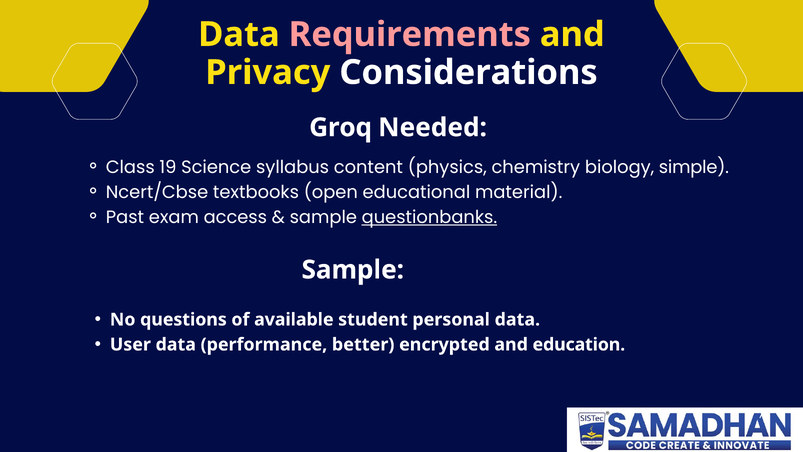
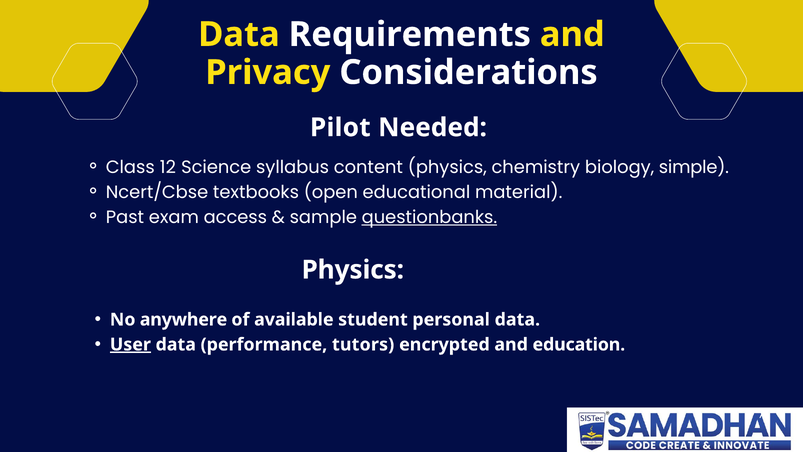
Requirements colour: pink -> white (410, 34)
Groq: Groq -> Pilot (340, 127)
19: 19 -> 12 (168, 167)
Sample: Sample -> Physics (353, 270)
questions: questions -> anywhere (183, 319)
User underline: none -> present (130, 344)
better: better -> tutors (363, 344)
